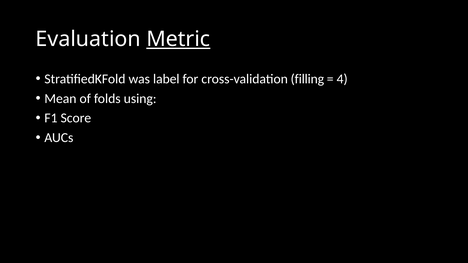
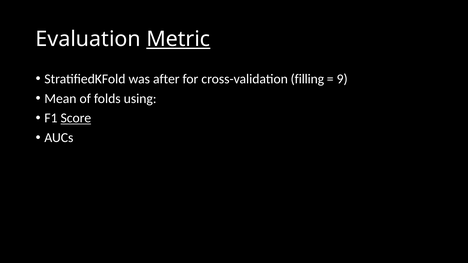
label: label -> after (166, 79)
4: 4 -> 9 (342, 79)
Score underline: none -> present (76, 118)
